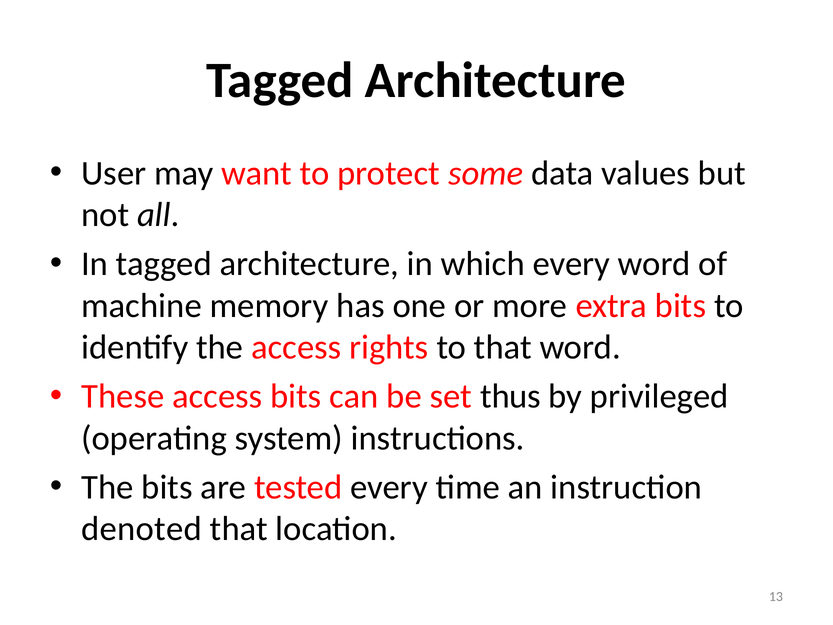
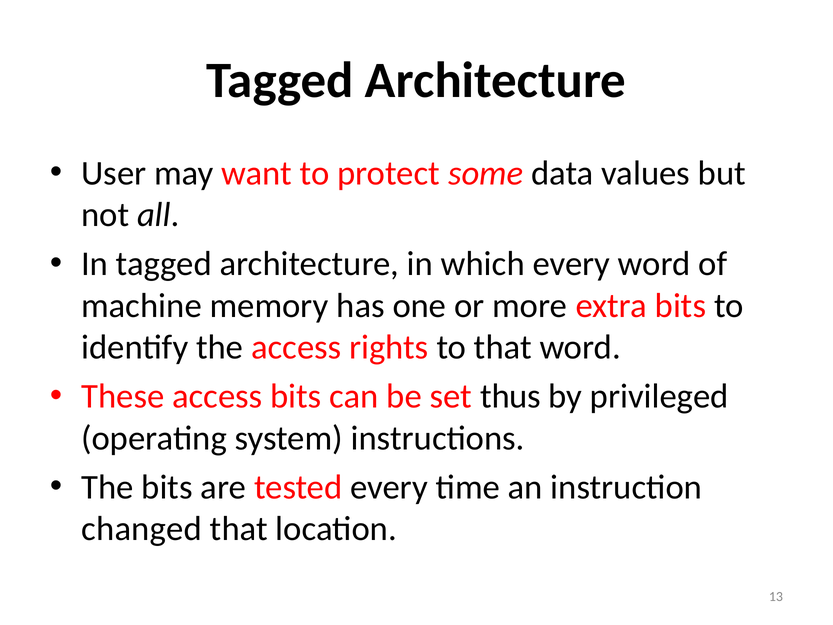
denoted: denoted -> changed (142, 529)
